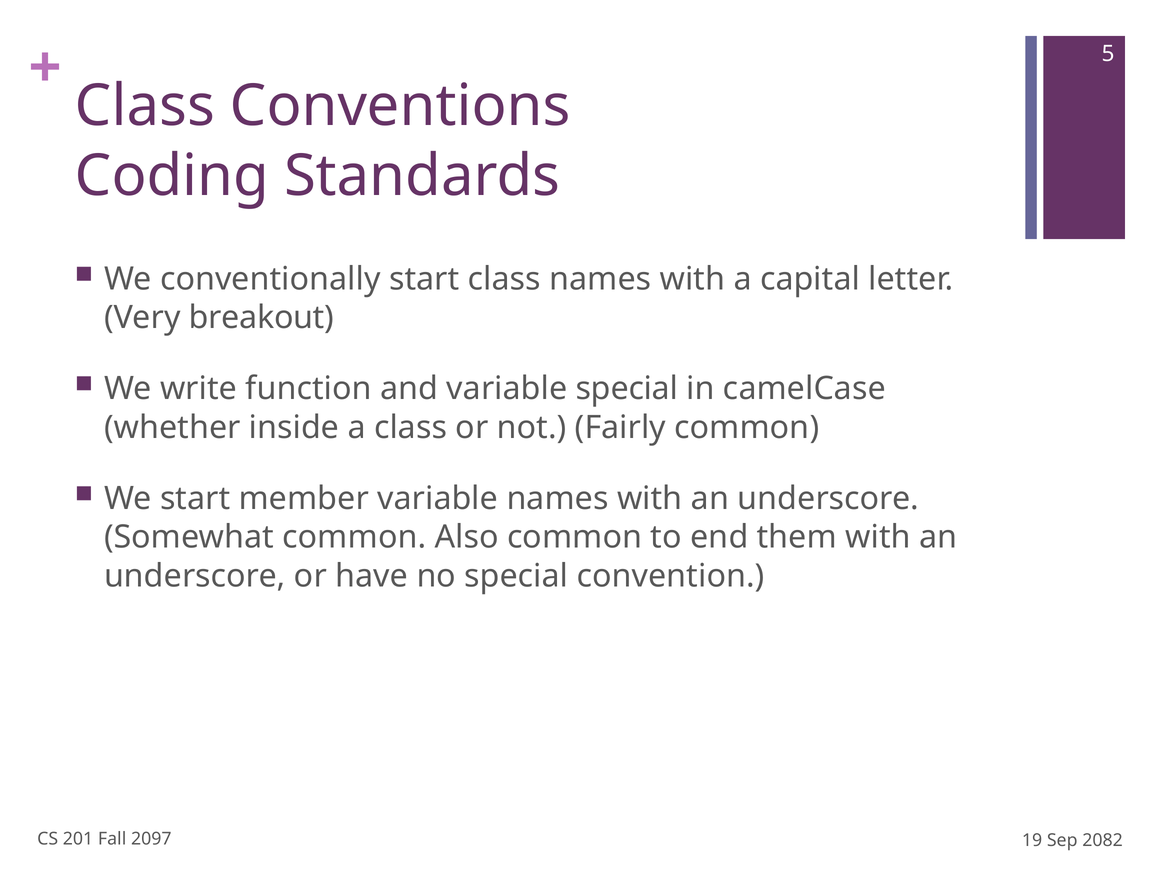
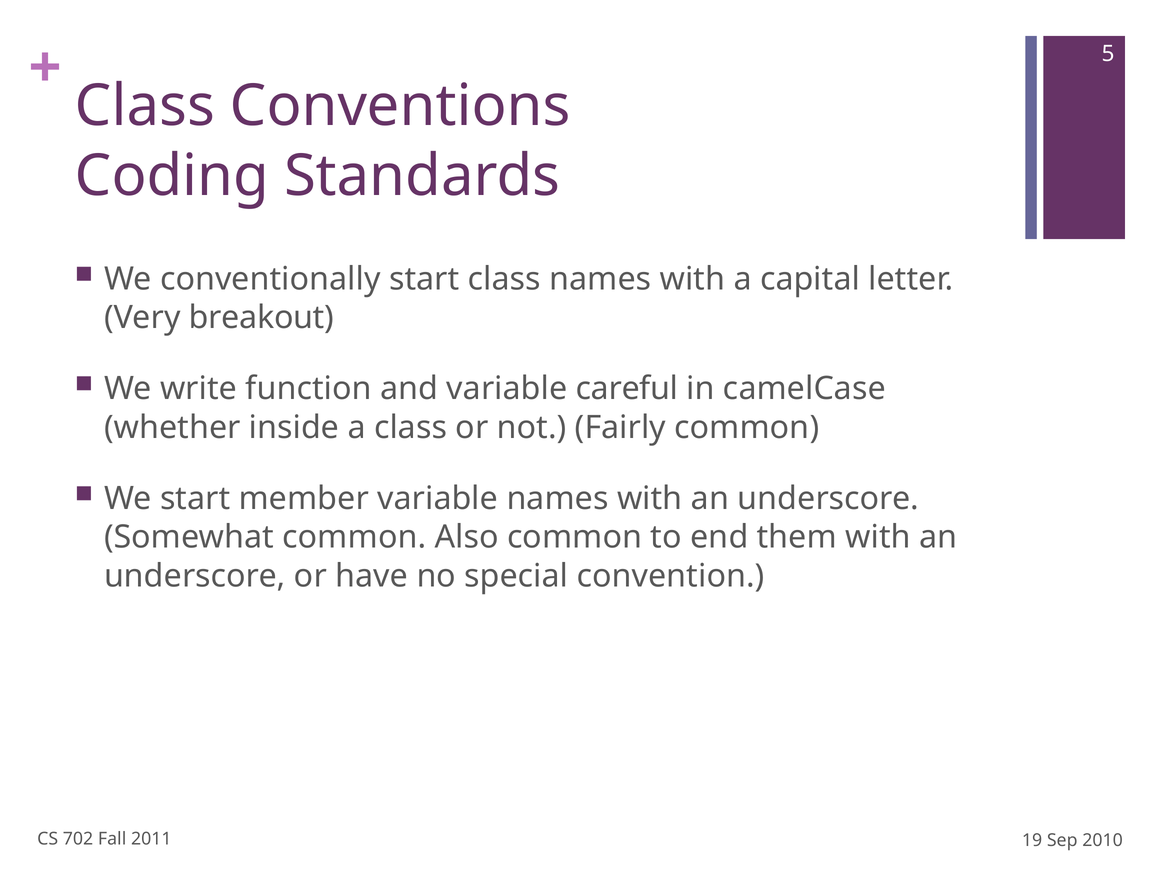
variable special: special -> careful (627, 389)
201: 201 -> 702 (78, 839)
2097: 2097 -> 2011 (151, 839)
2082: 2082 -> 2010 (1103, 841)
